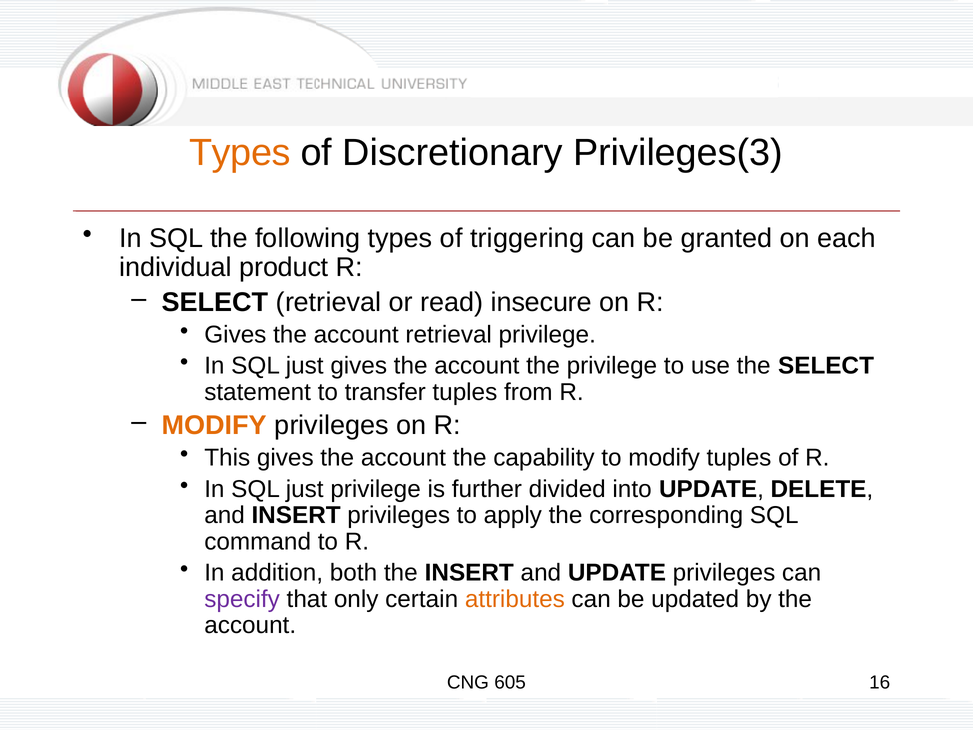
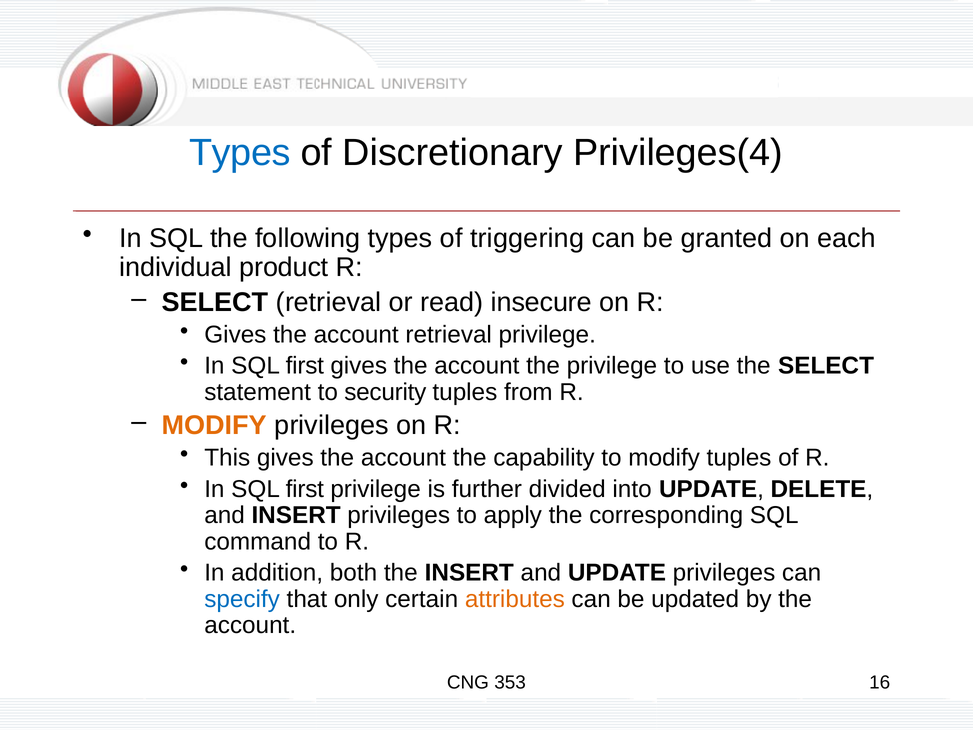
Types colour: orange -> blue (240, 153)
Privileges(3: Privileges(3 -> Privileges(4 (678, 153)
just: just -> first (305, 366)
transfer: transfer -> security (385, 392)
just: just -> first (305, 489)
specify colour: purple -> blue (242, 599)
605: 605 -> 353 (510, 682)
